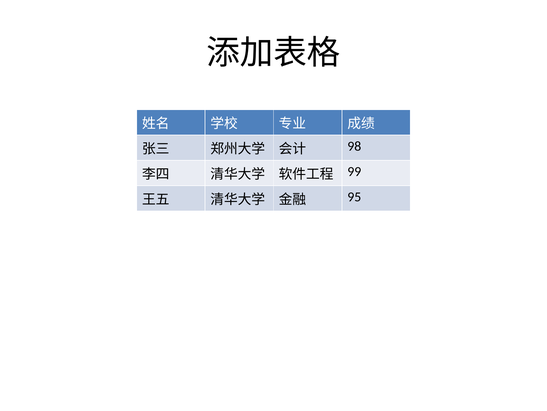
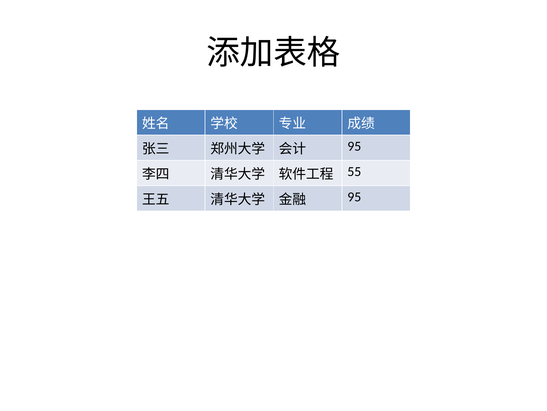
98: 98 -> 95 (354, 146)
99: 99 -> 55 (354, 171)
